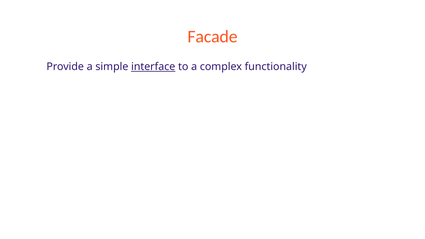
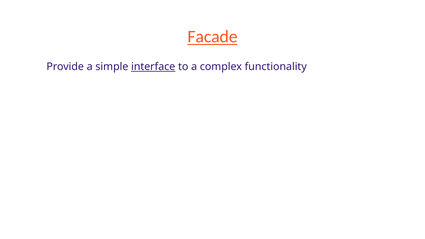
Facade underline: none -> present (213, 37)
